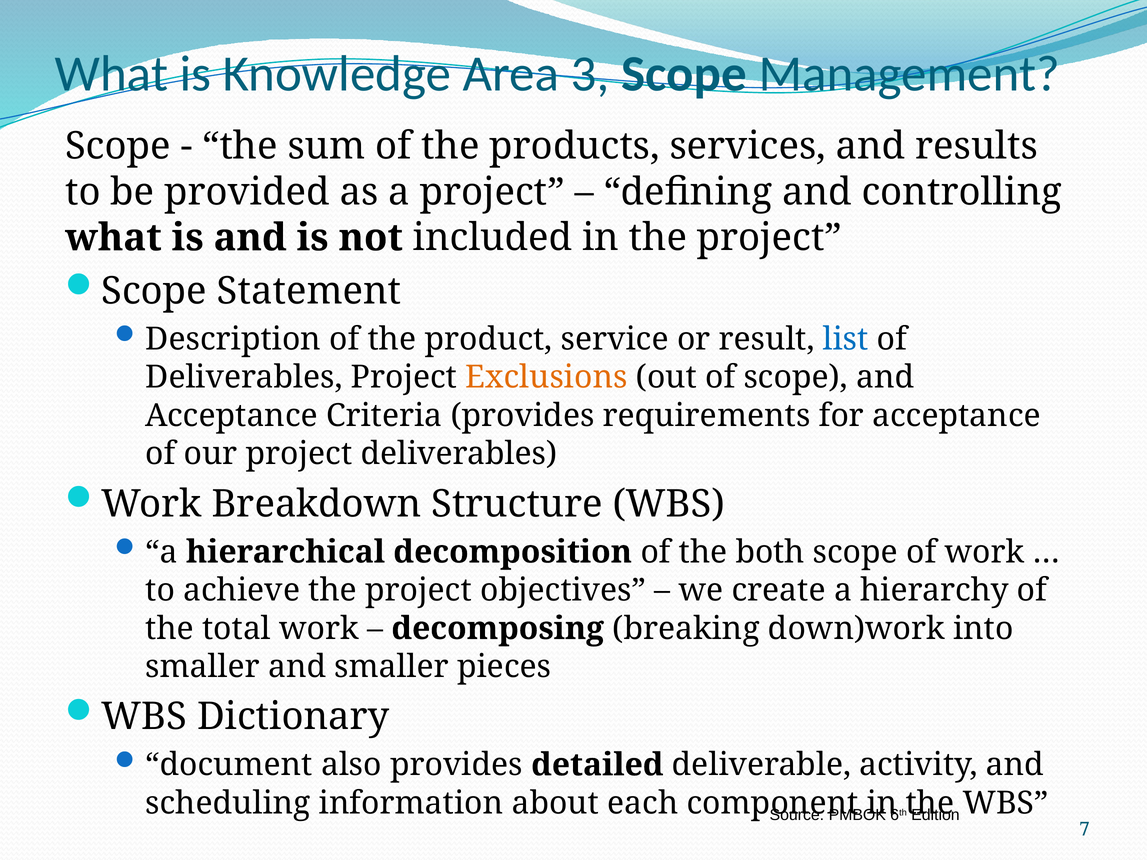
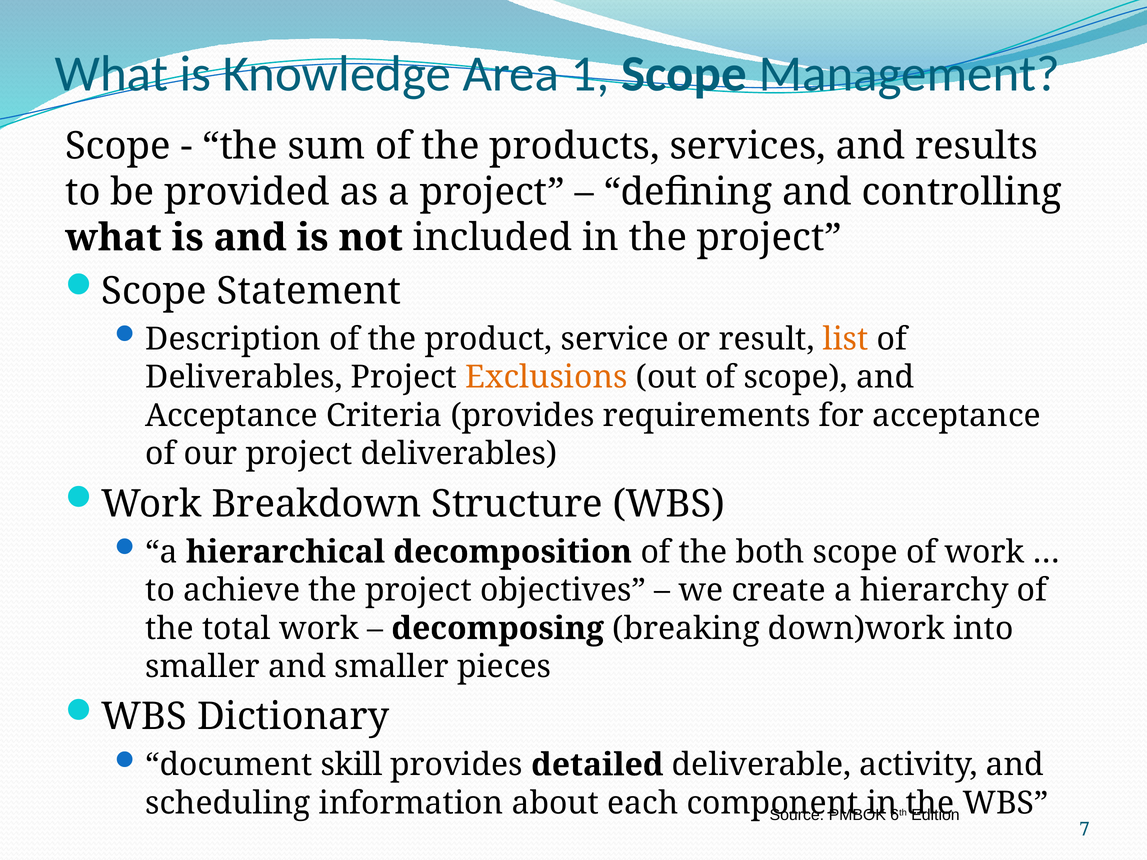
3: 3 -> 1 (590, 74)
list colour: blue -> orange (846, 339)
also: also -> skill (352, 765)
